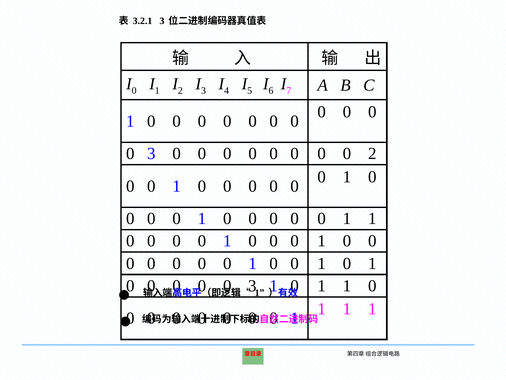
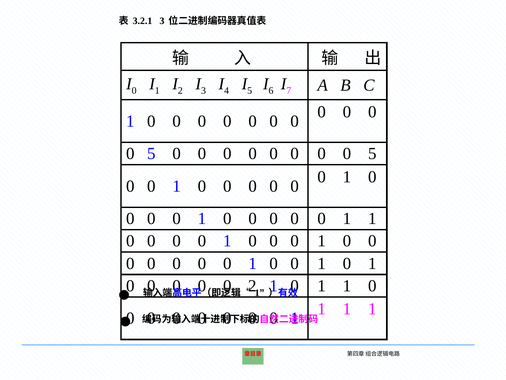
3: 3 -> 5 (151, 154)
2: 2 -> 5 (372, 154)
3: 3 -> 2 (253, 285)
